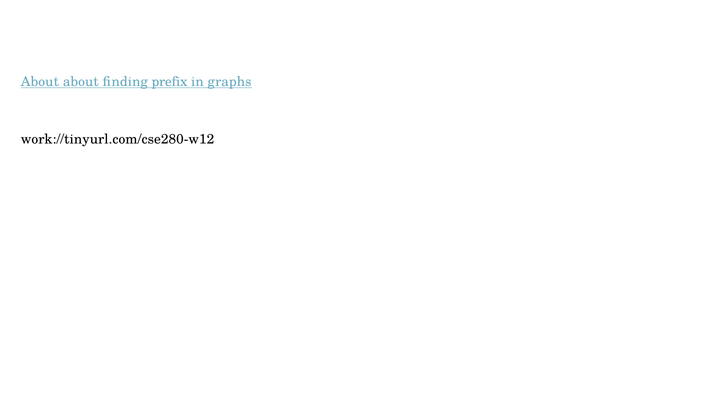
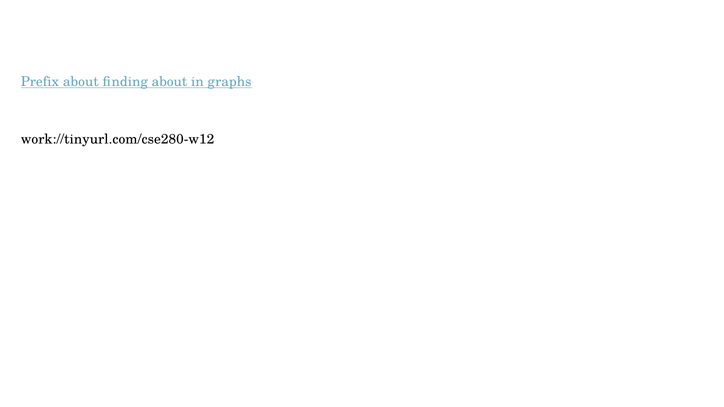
About: About -> Prefix (40, 82)
finding prefix: prefix -> about (169, 82)
